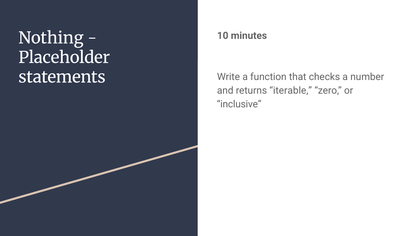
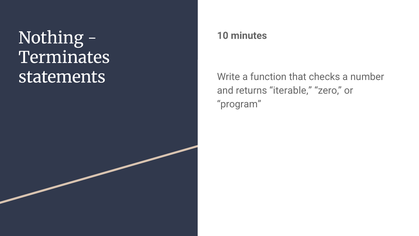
Placeholder: Placeholder -> Terminates (64, 58)
inclusive: inclusive -> program (239, 104)
